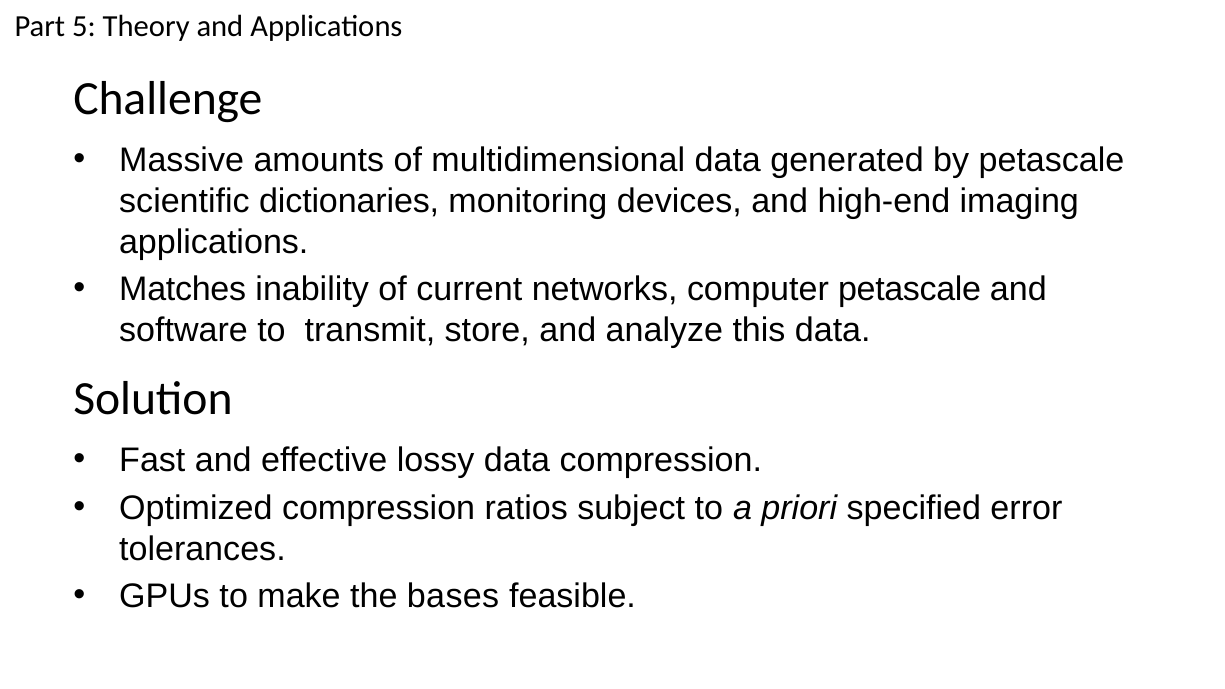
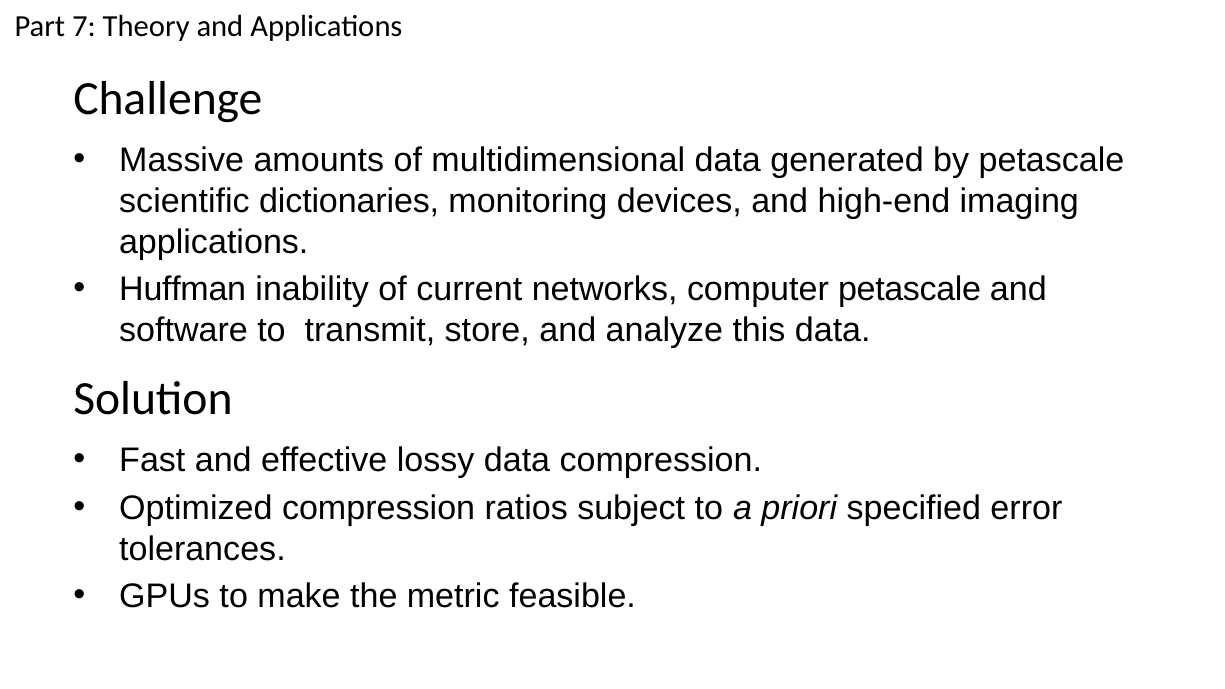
5: 5 -> 7 (84, 26)
Matches: Matches -> Huffman (183, 290)
bases: bases -> metric (453, 597)
